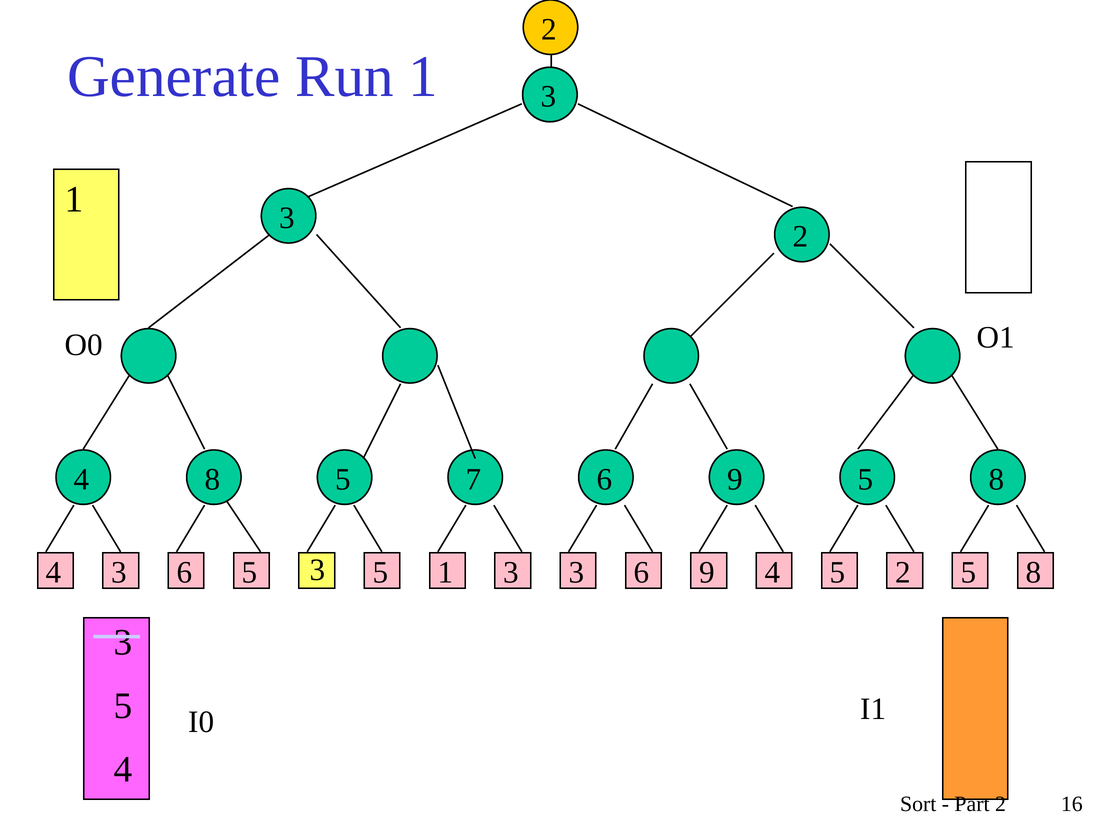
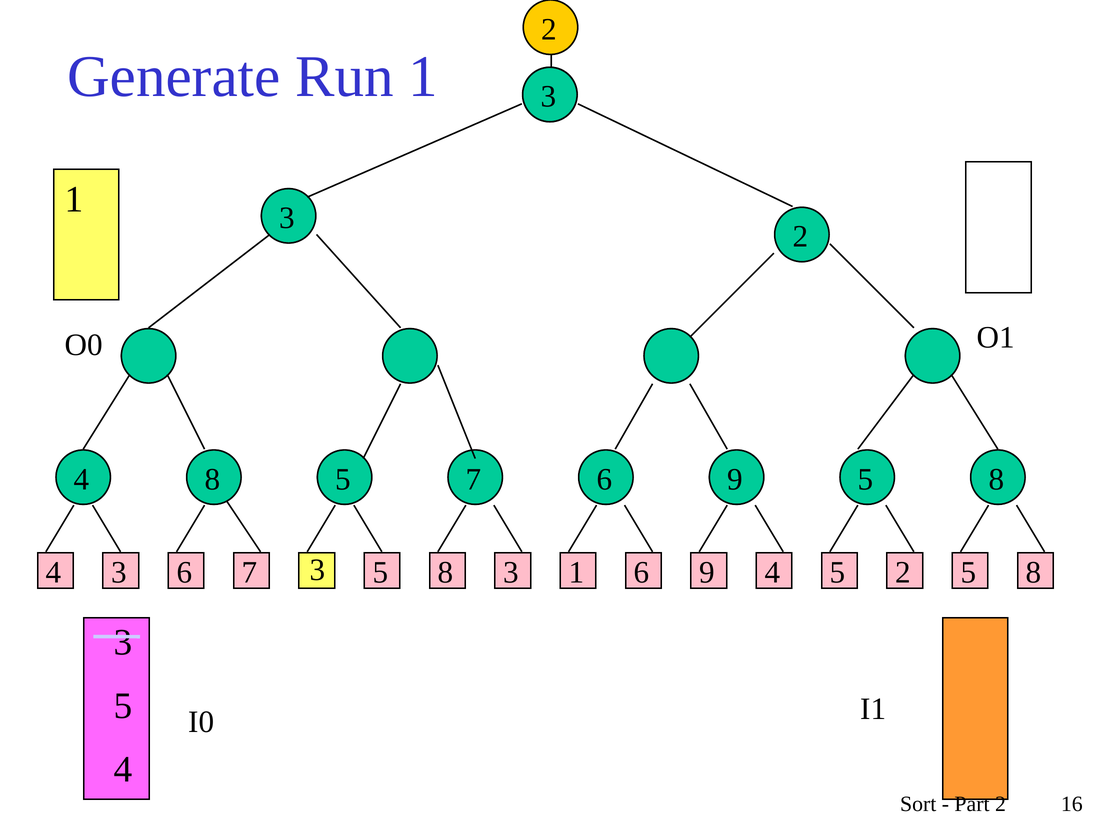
6 5: 5 -> 7 (250, 573)
1: 1 -> 8 (446, 573)
3: 3 -> 1 (576, 573)
